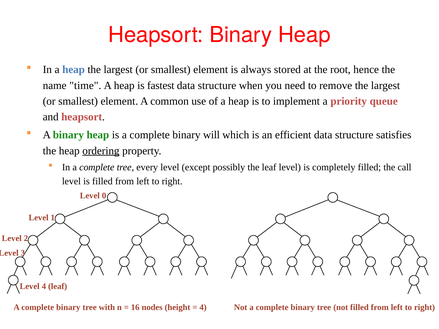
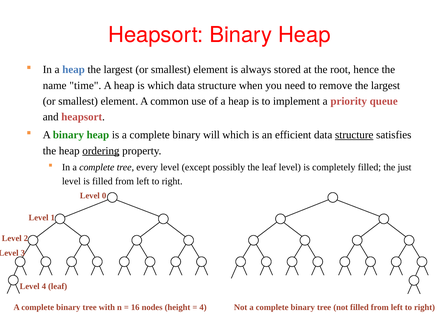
is fastest: fastest -> which (161, 85)
structure underline: none -> present (354, 135)
call: call -> just (405, 167)
